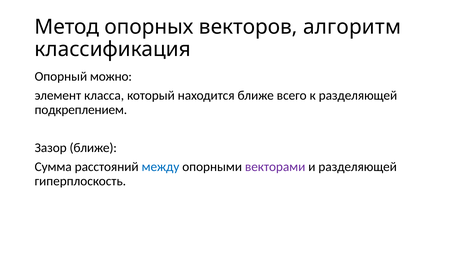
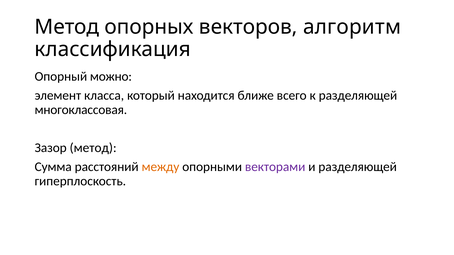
подкреплением: подкреплением -> многоклассовая (81, 110)
Зазор ближе: ближе -> метод (93, 148)
между colour: blue -> orange (160, 167)
